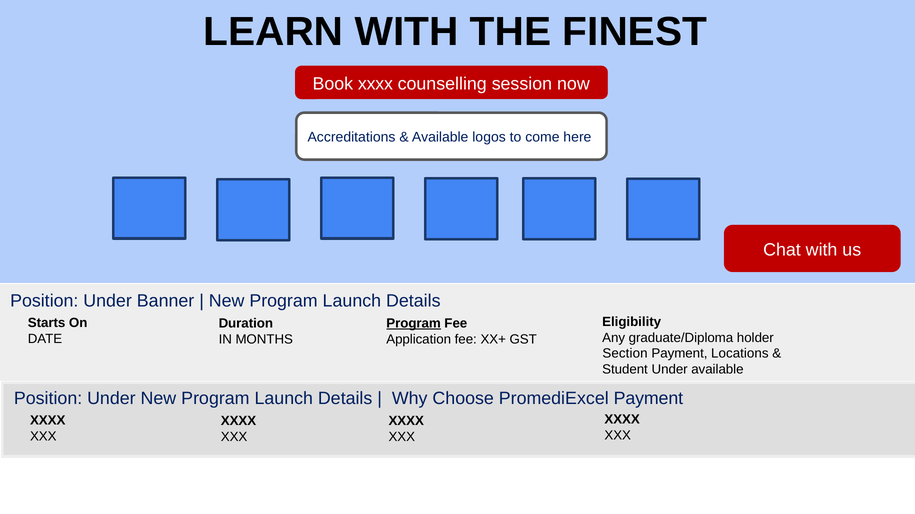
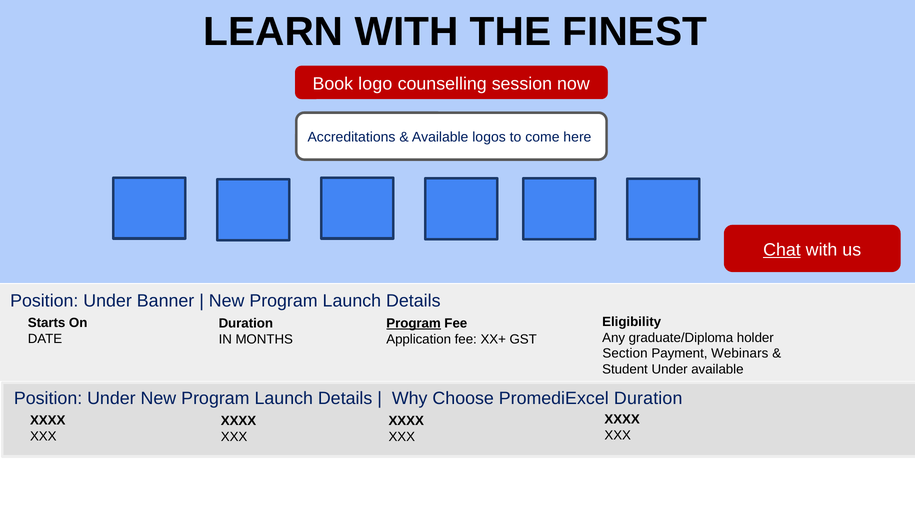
Book xxxx: xxxx -> logo (375, 84)
Chat underline: none -> present (782, 250)
Locations: Locations -> Webinars (740, 354)
PromediExcel Payment: Payment -> Duration (648, 399)
